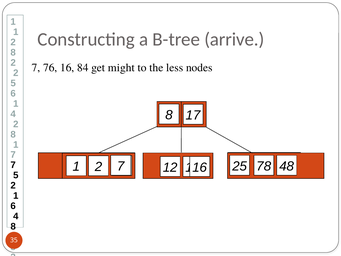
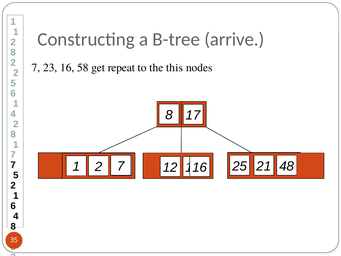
76: 76 -> 23 (50, 68)
84: 84 -> 58 (83, 68)
might: might -> repeat (121, 68)
less: less -> this (175, 68)
78: 78 -> 21 (264, 166)
